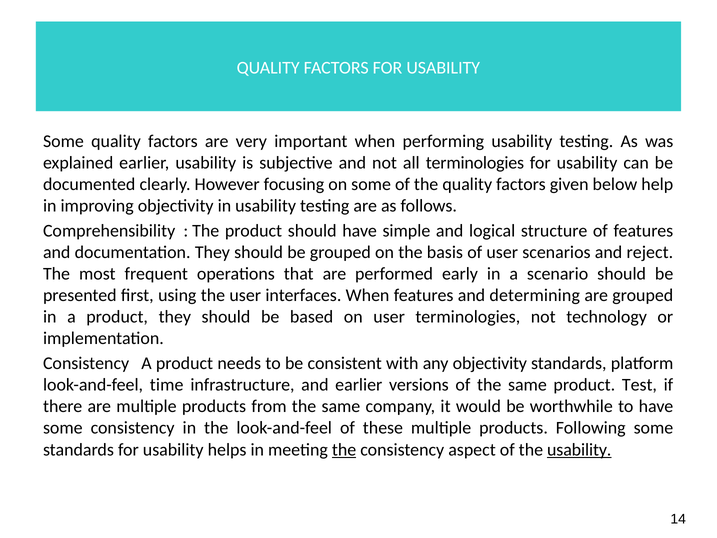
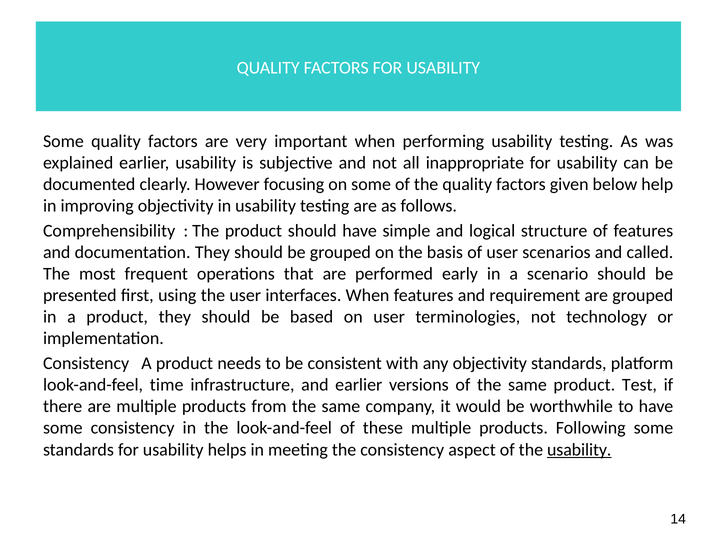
all terminologies: terminologies -> inappropriate (475, 163)
reject: reject -> called (650, 252)
determining: determining -> requirement (535, 295)
the underline: present -> none (344, 449)
